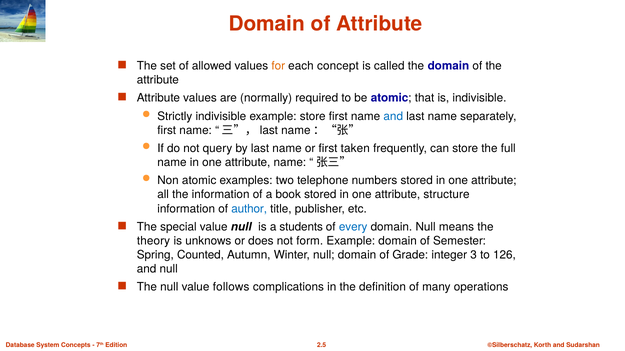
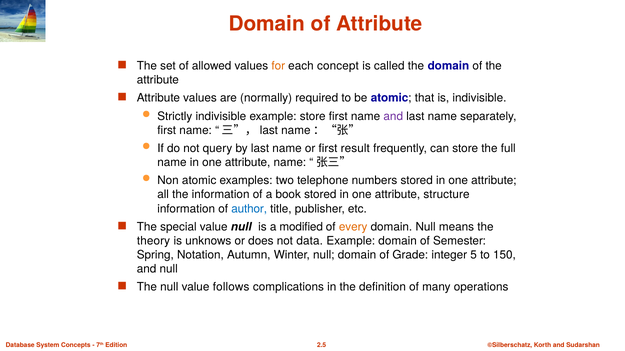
and colour: blue -> purple (393, 116)
taken: taken -> result (355, 149)
students: students -> modified (301, 227)
every colour: blue -> orange (353, 227)
form: form -> data (310, 241)
Counted: Counted -> Notation (200, 255)
3: 3 -> 5 (474, 255)
126: 126 -> 150 (504, 255)
